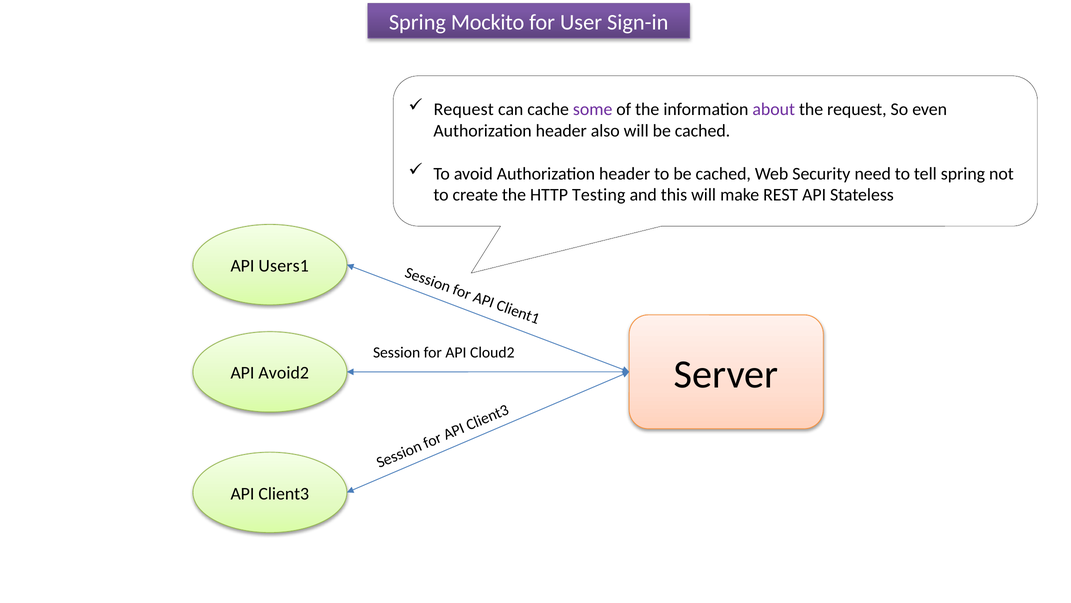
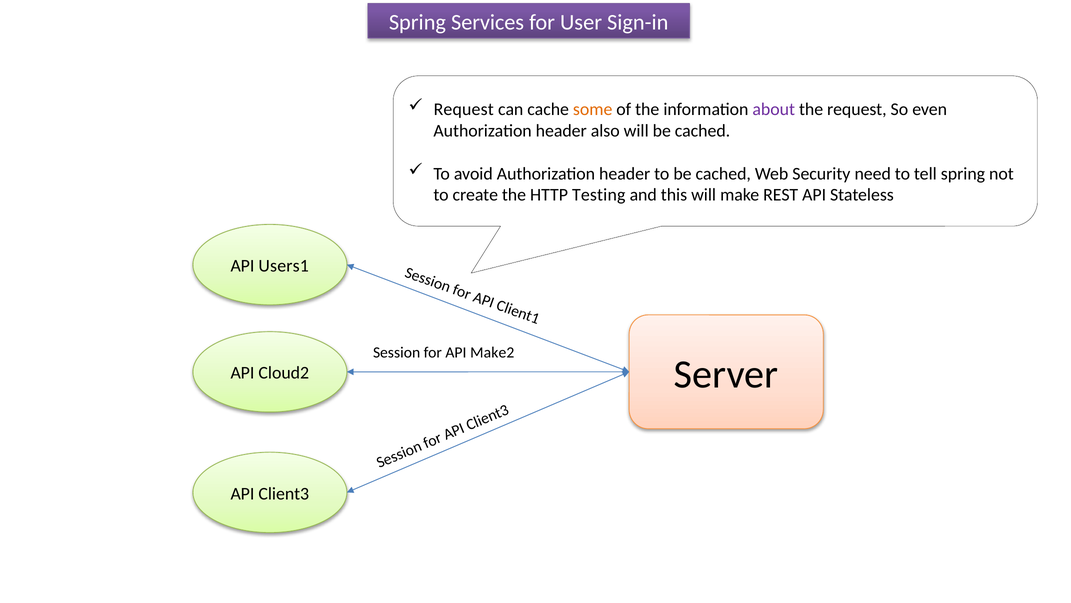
Mockito: Mockito -> Services (488, 22)
some colour: purple -> orange (593, 109)
Cloud2: Cloud2 -> Make2 (492, 352)
Avoid2: Avoid2 -> Cloud2 (284, 373)
